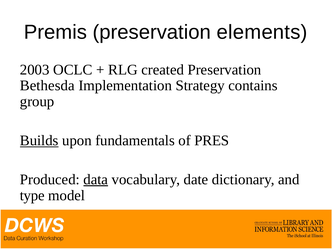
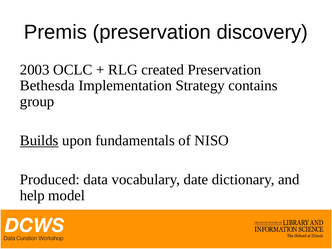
elements: elements -> discovery (262, 32)
PRES: PRES -> NISO (212, 141)
data underline: present -> none (96, 179)
type: type -> help (32, 195)
